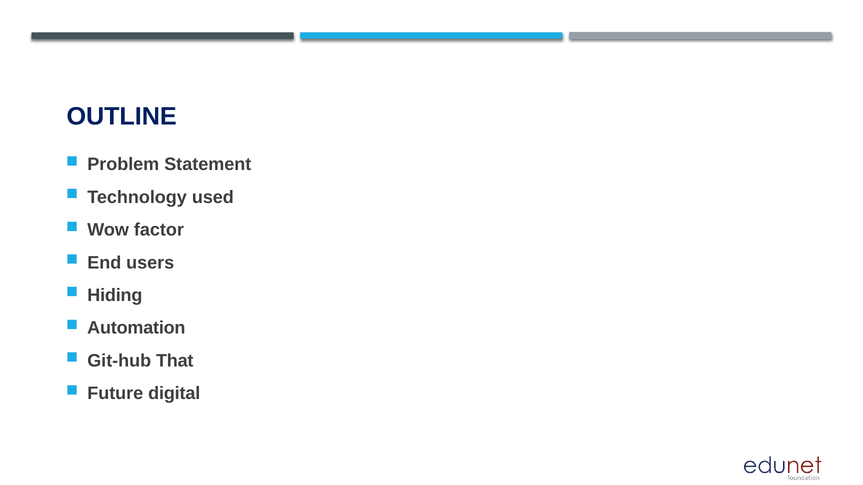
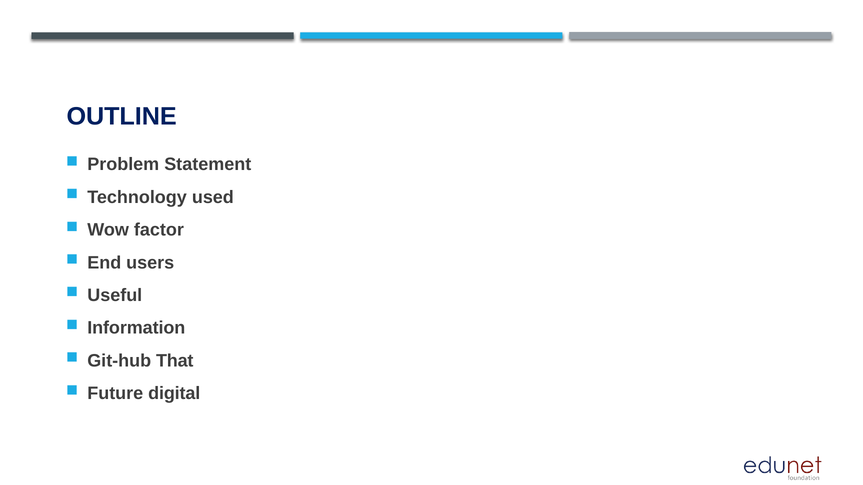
Hiding: Hiding -> Useful (115, 296)
Automation: Automation -> Information (136, 328)
